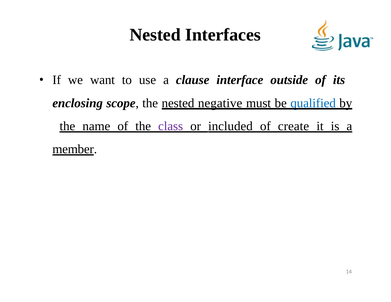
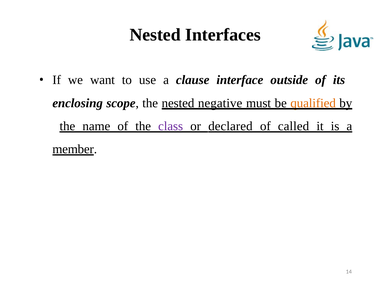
qualified colour: blue -> orange (313, 103)
included: included -> declared (230, 126)
create: create -> called (294, 126)
